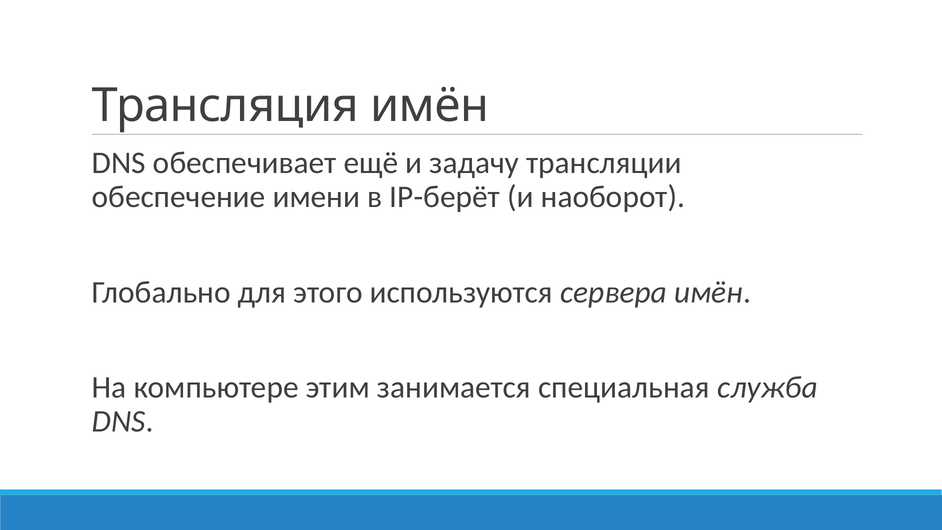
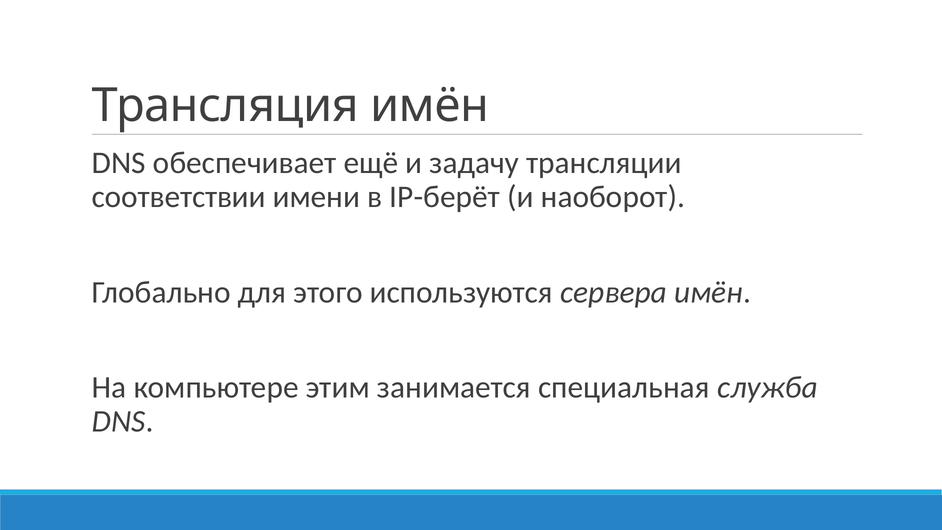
обеспечение: обеспечение -> соответствии (179, 197)
